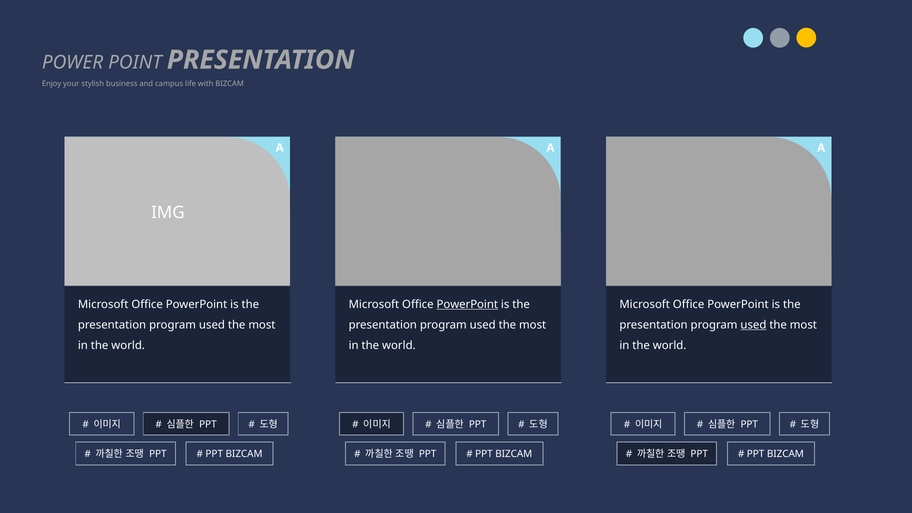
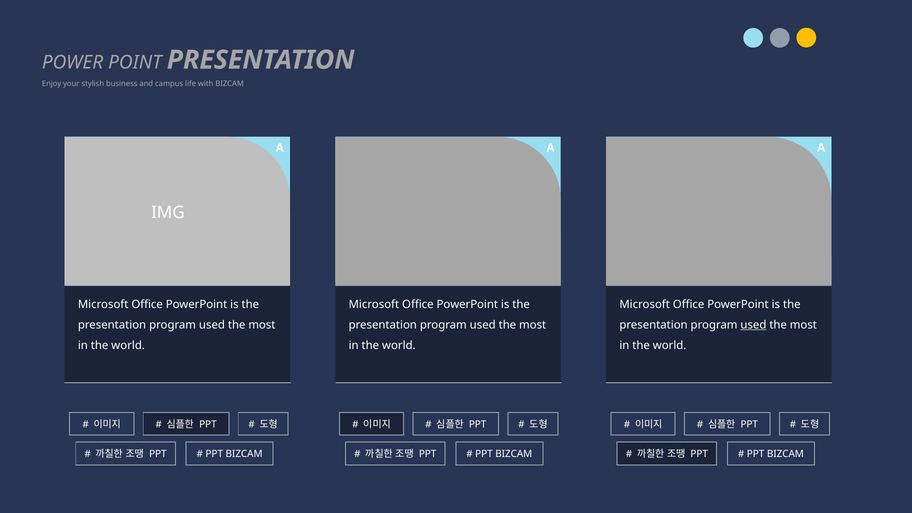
PowerPoint underline: present -> none (467, 304)
